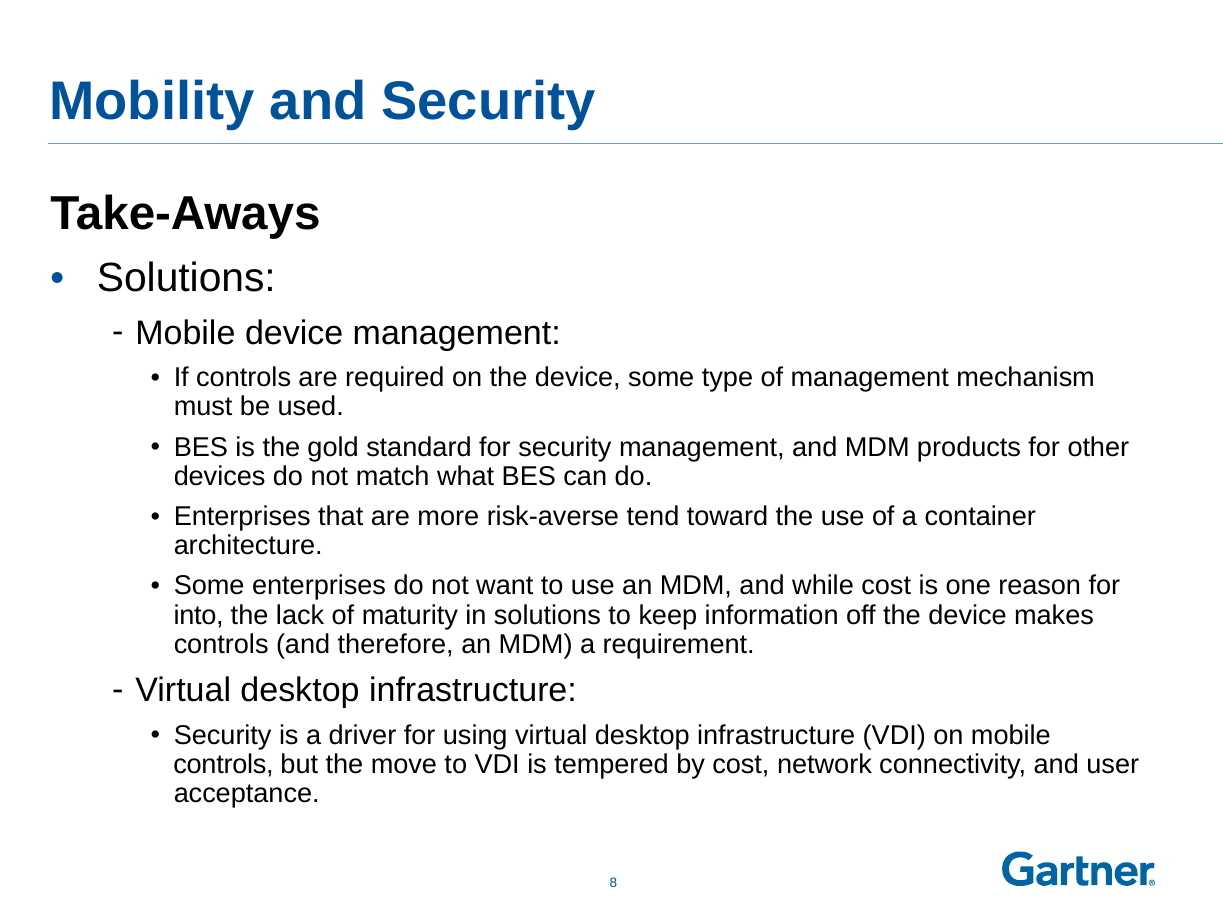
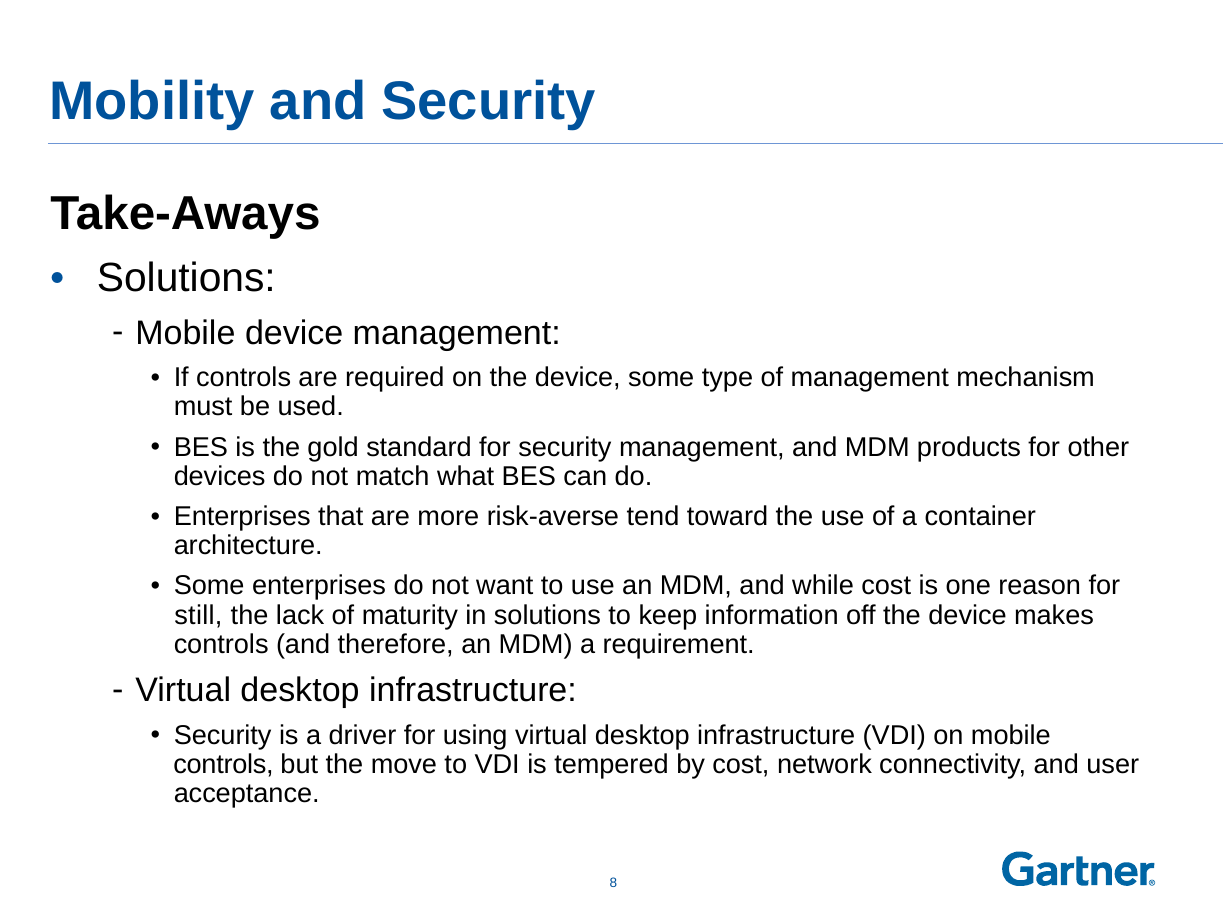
into: into -> still (198, 615)
